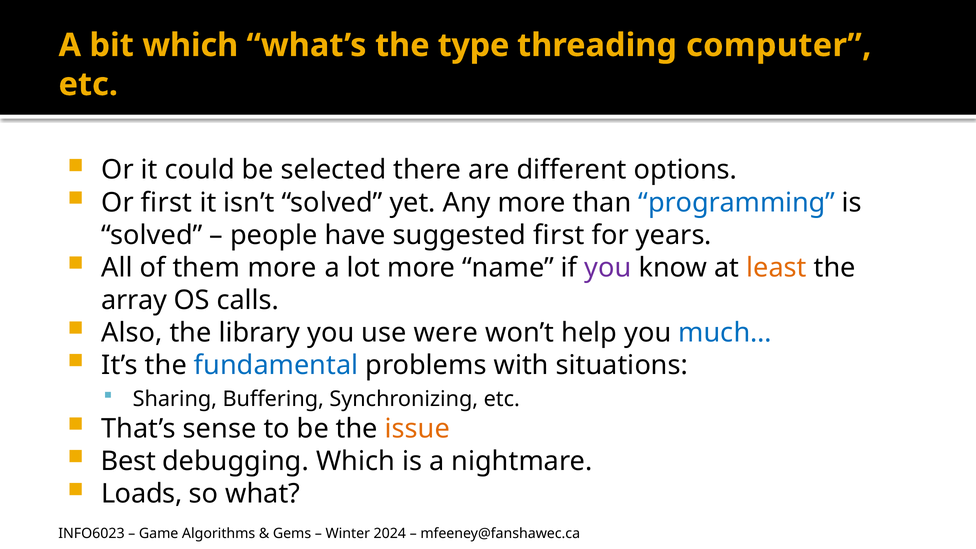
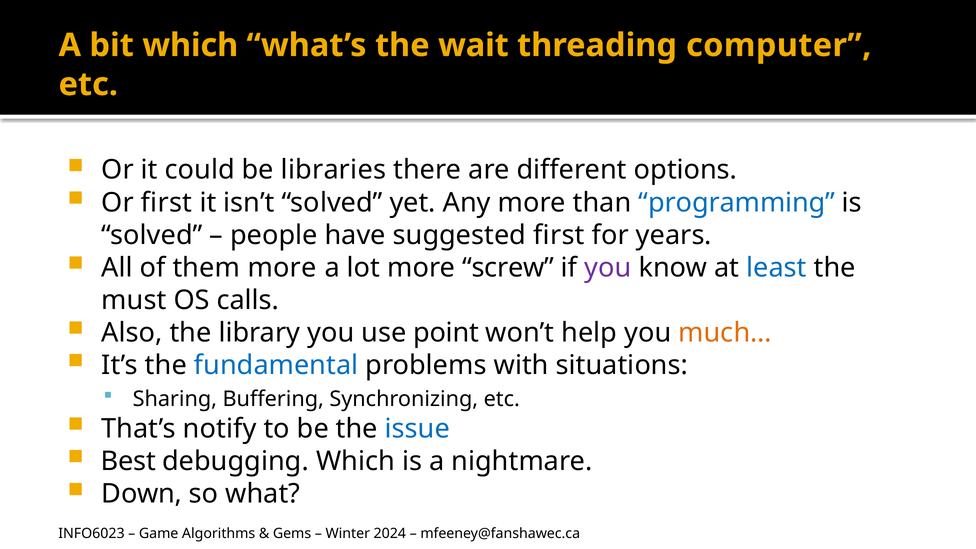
type: type -> wait (473, 45)
selected: selected -> libraries (333, 170)
name: name -> screw (508, 268)
least colour: orange -> blue (776, 268)
array: array -> must (134, 300)
were: were -> point (446, 333)
much… colour: blue -> orange (725, 333)
sense: sense -> notify (220, 429)
issue colour: orange -> blue (417, 429)
Loads: Loads -> Down (142, 494)
